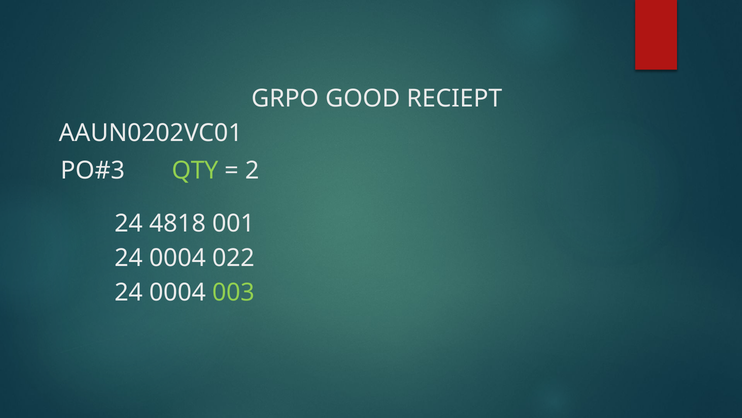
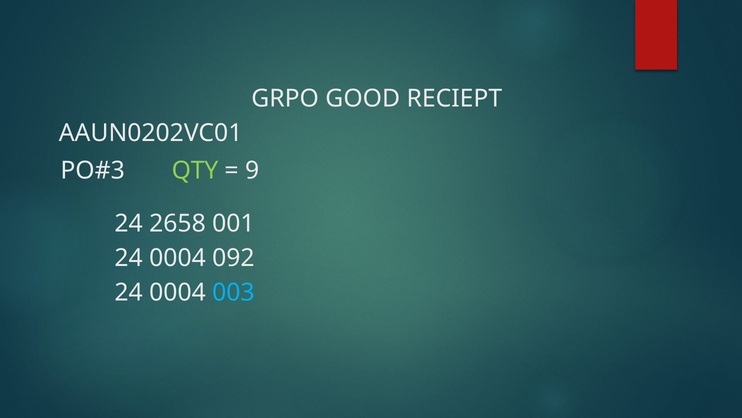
2: 2 -> 9 (252, 170)
4818: 4818 -> 2658 (177, 223)
022: 022 -> 092 (233, 258)
003 colour: light green -> light blue (233, 292)
